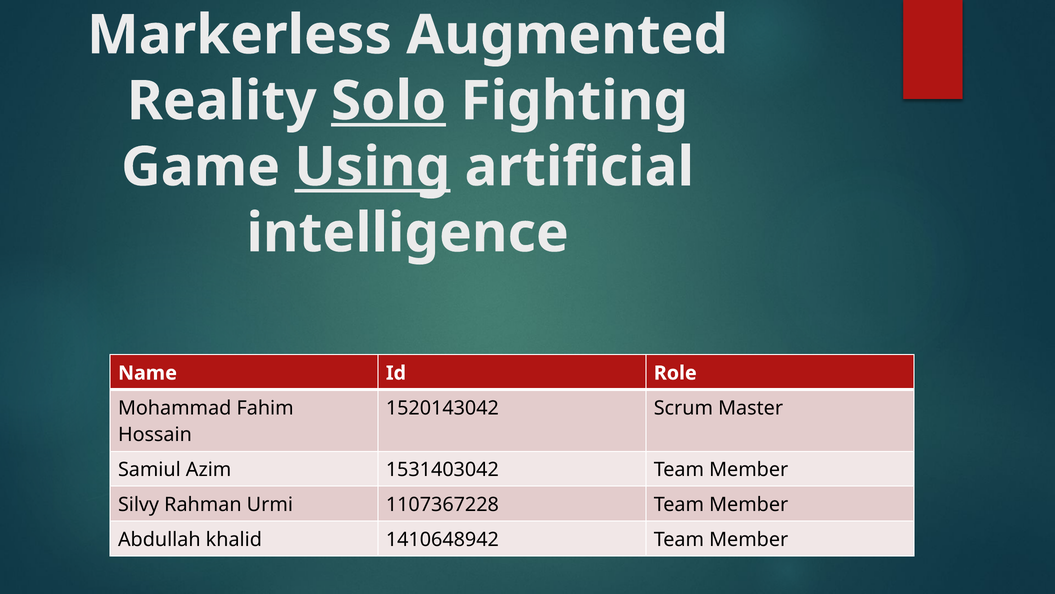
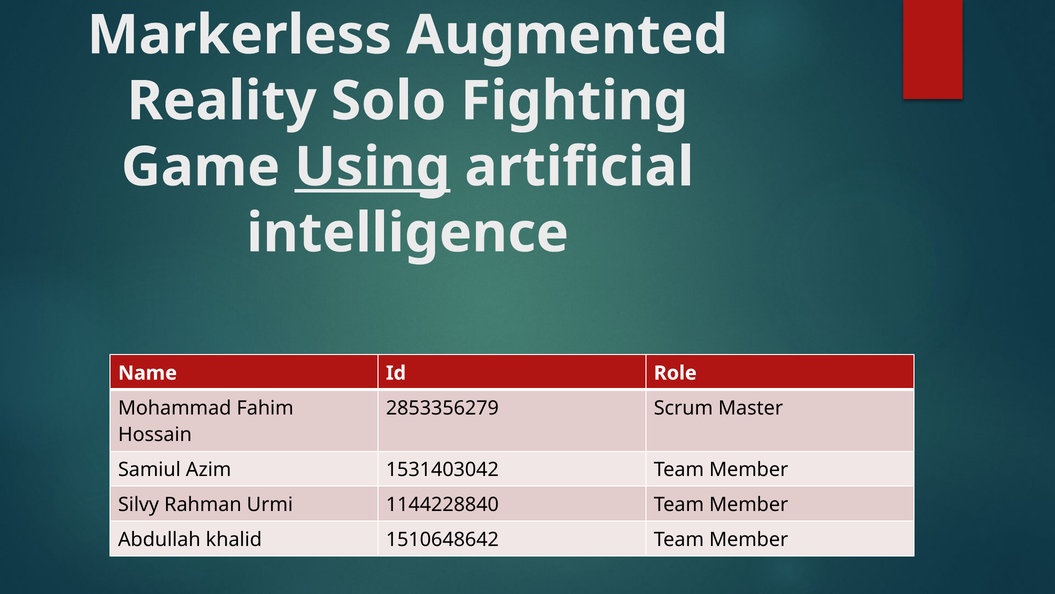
Solo underline: present -> none (389, 101)
1520143042: 1520143042 -> 2853356279 (442, 408)
1107367228: 1107367228 -> 1144228840 (442, 504)
1410648942: 1410648942 -> 1510648642 (442, 539)
